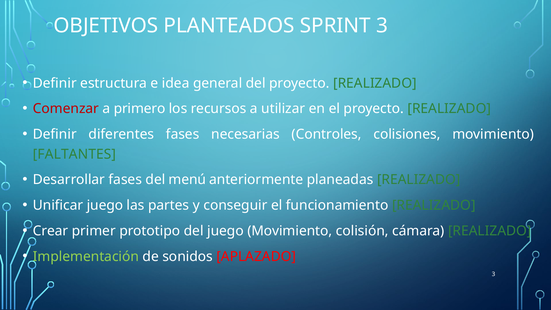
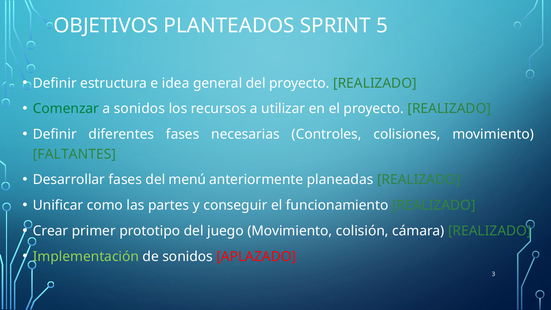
SPRINT 3: 3 -> 5 (382, 26)
Comenzar colour: red -> green (66, 109)
a primero: primero -> sonidos (139, 109)
Unificar juego: juego -> como (105, 205)
